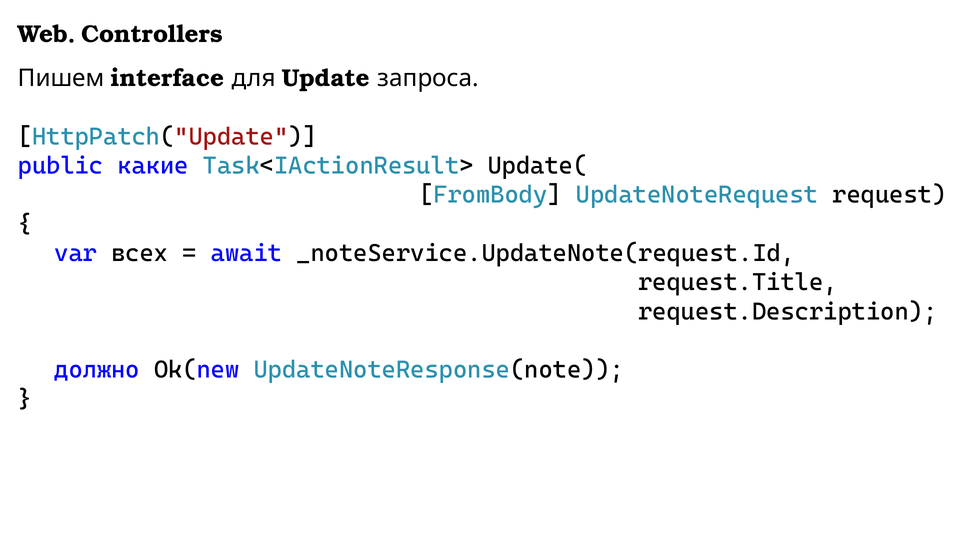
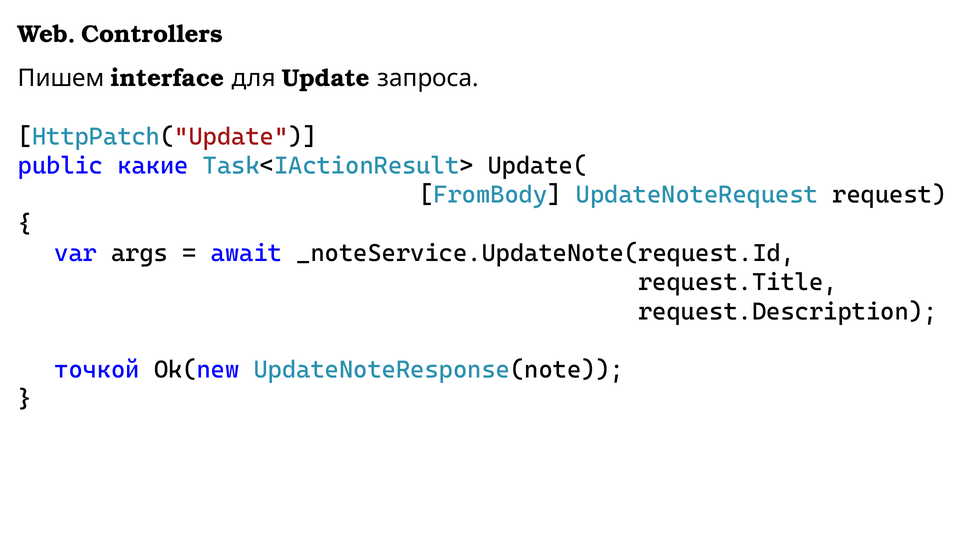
всех: всех -> args (140, 253)
должно: должно -> точкой (97, 370)
